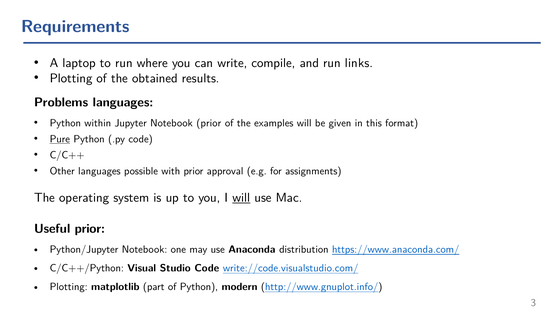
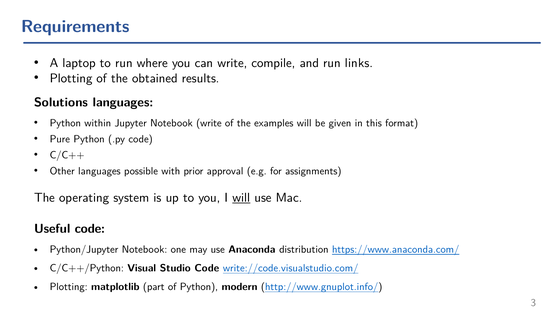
Problems: Problems -> Solutions (61, 102)
Notebook prior: prior -> write (209, 123)
Pure underline: present -> none (60, 139)
Useful prior: prior -> code (90, 229)
